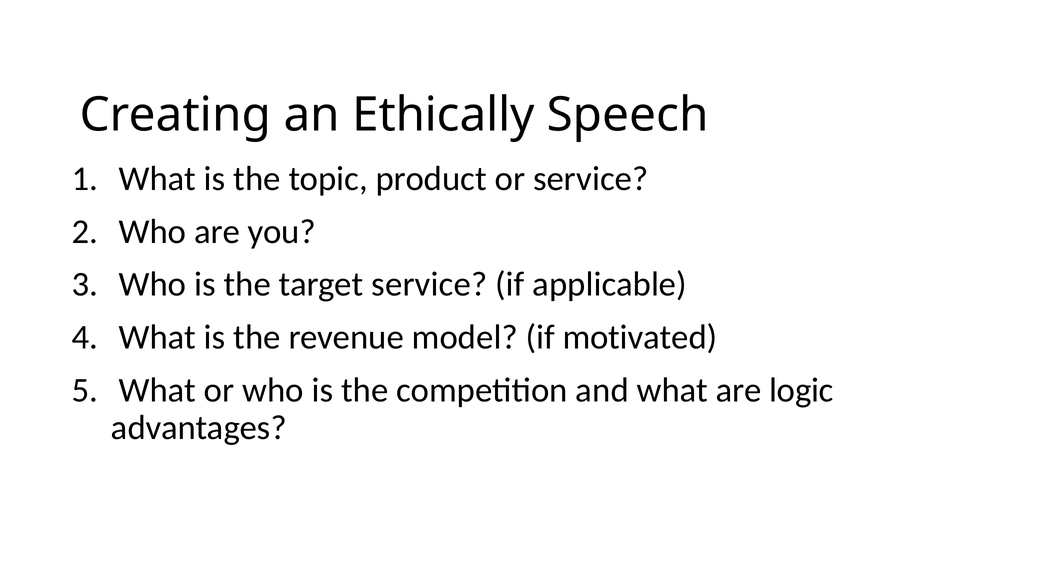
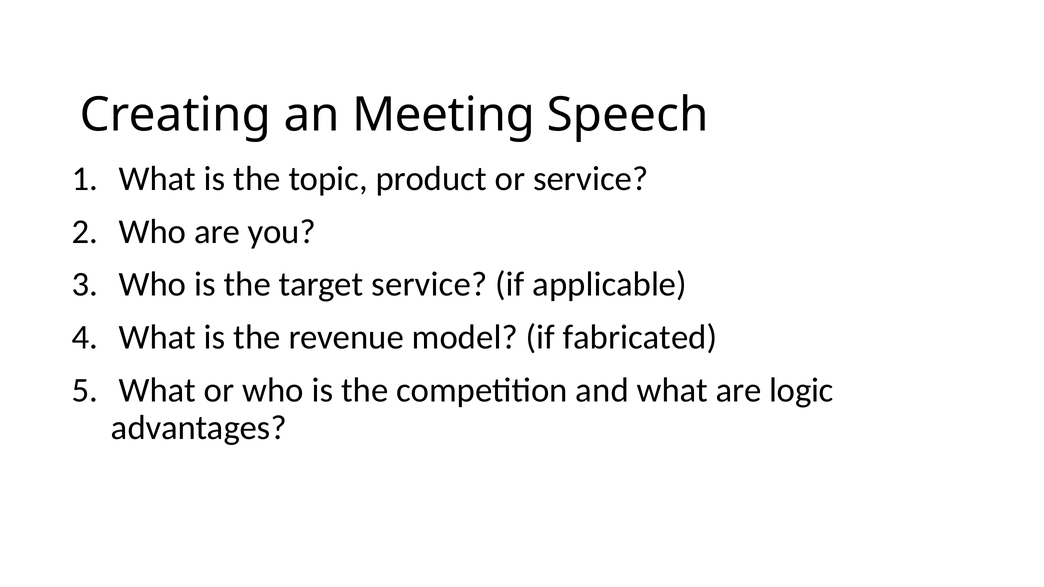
Ethically: Ethically -> Meeting (444, 115)
motivated: motivated -> fabricated (640, 337)
